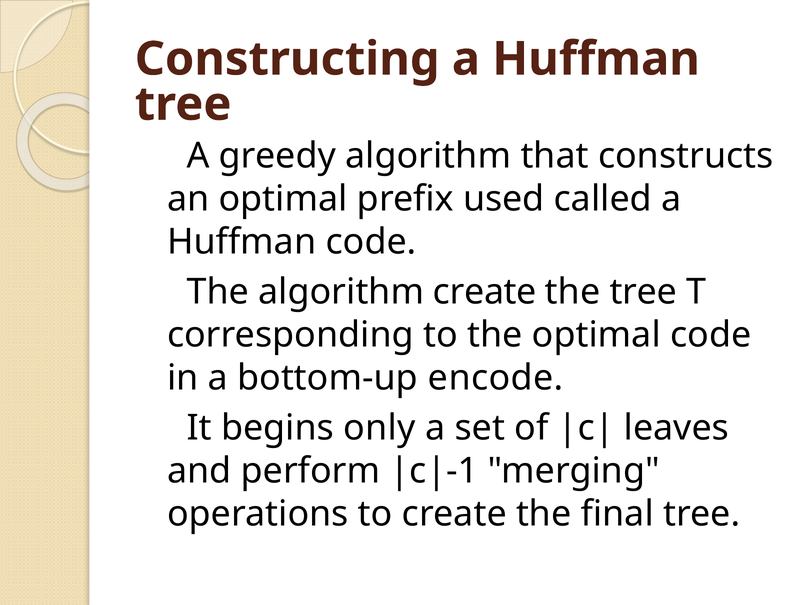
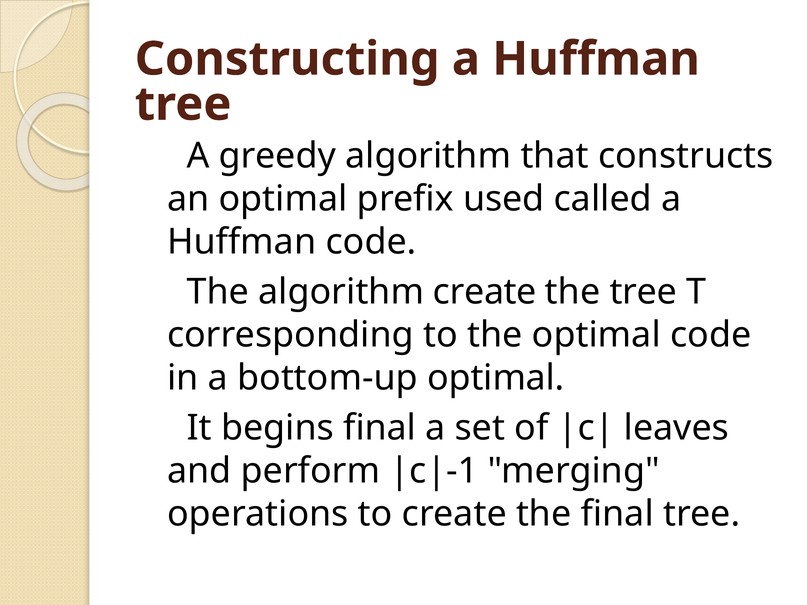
bottom-up encode: encode -> optimal (496, 378)
begins only: only -> final (380, 428)
